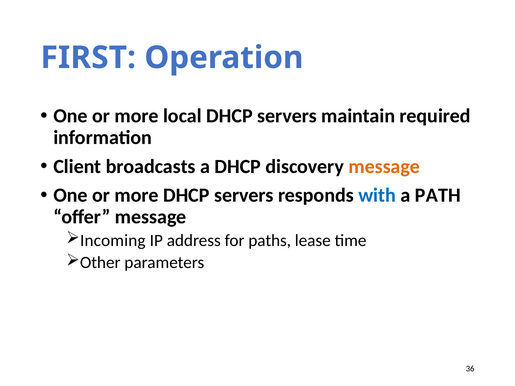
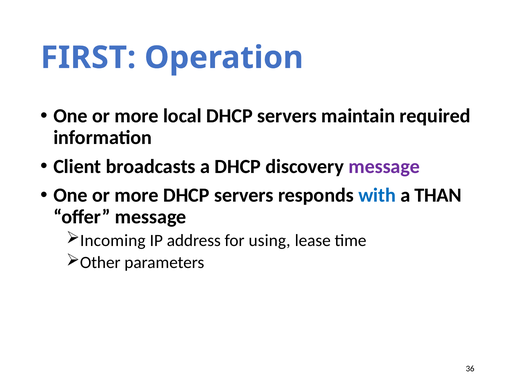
message colour: orange -> purple (384, 167)
PATH: PATH -> THAN (438, 195)
paths: paths -> using (270, 241)
